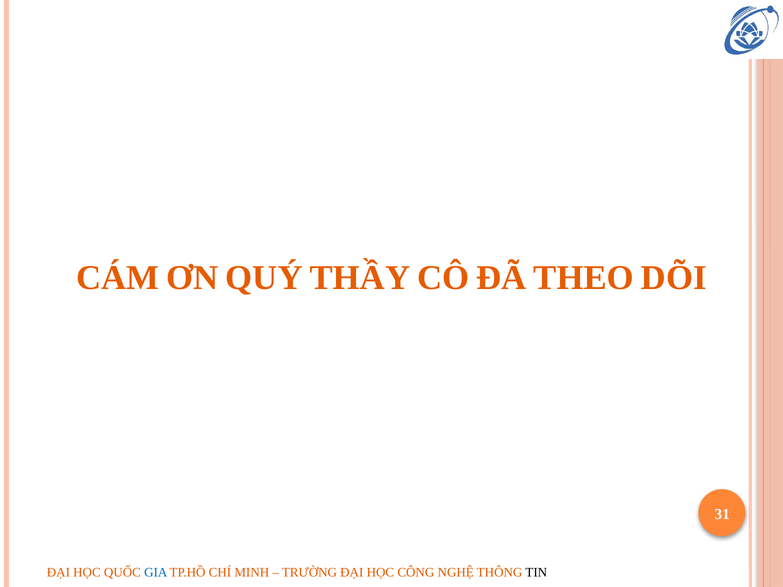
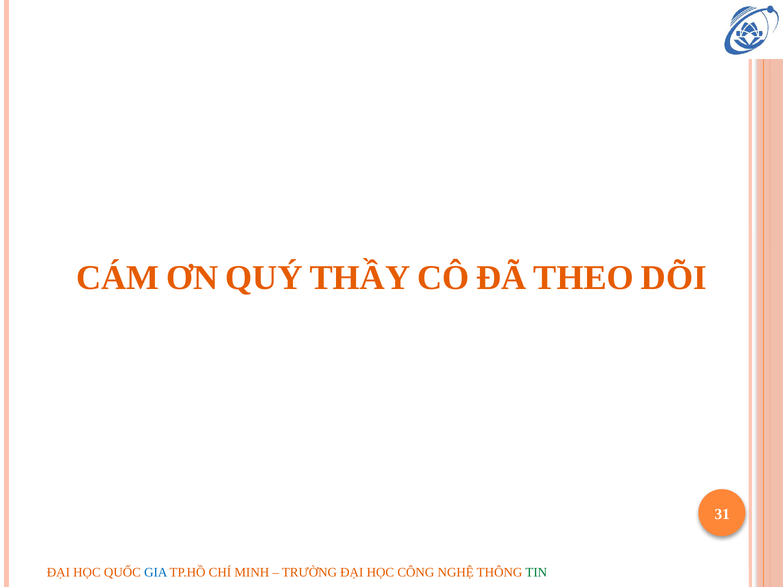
TIN colour: black -> green (536, 572)
